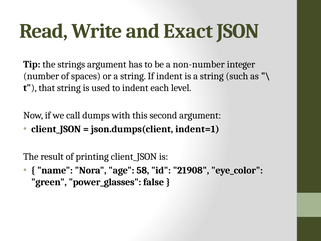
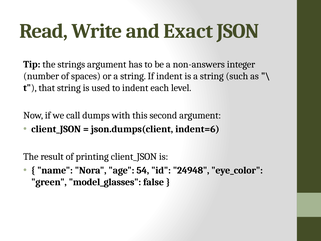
non-number: non-number -> non-answers (199, 64)
indent=1: indent=1 -> indent=6 (197, 129)
58: 58 -> 54 (143, 170)
21908: 21908 -> 24948 (191, 170)
power_glasses: power_glasses -> model_glasses (105, 182)
